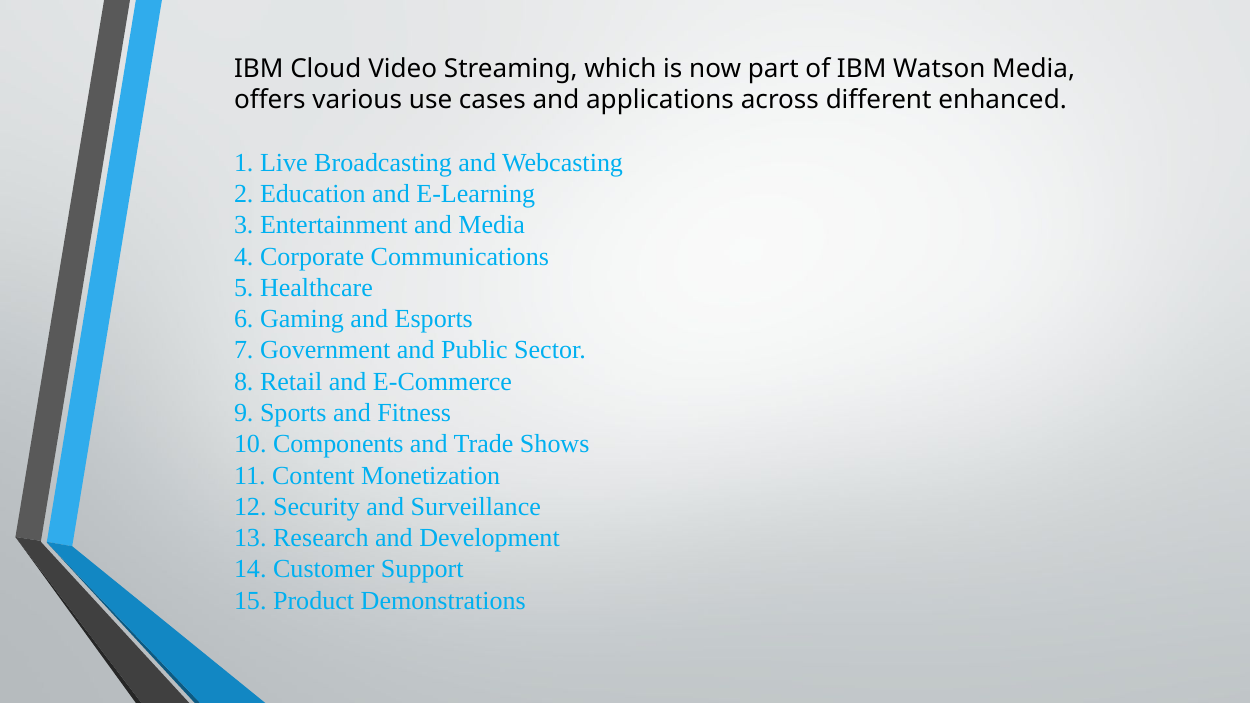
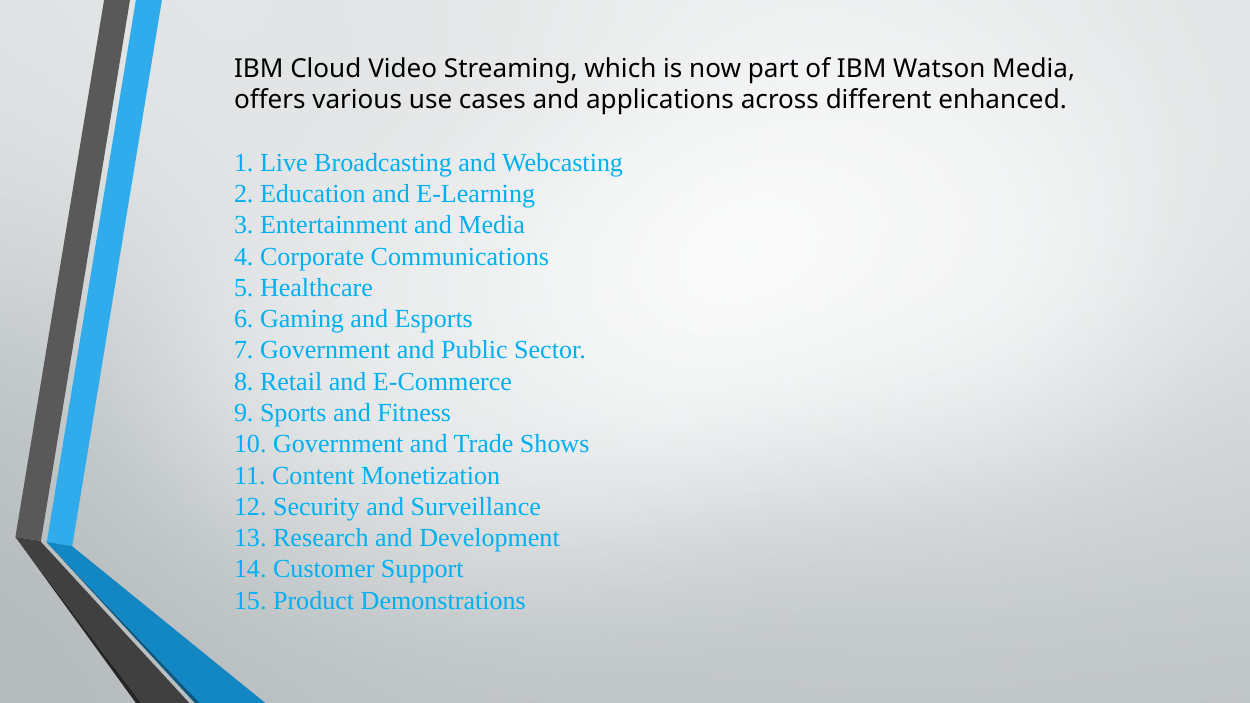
10 Components: Components -> Government (338, 444)
